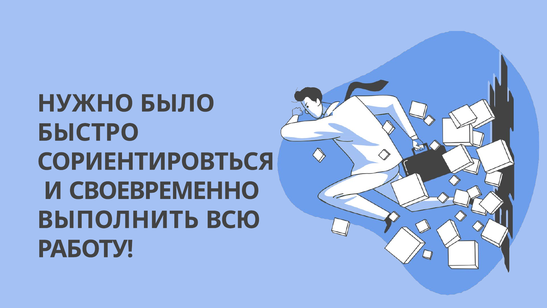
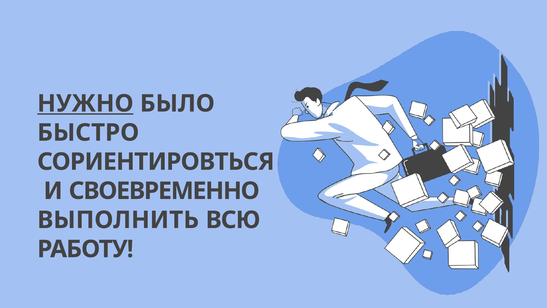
НУЖНО underline: none -> present (85, 103)
